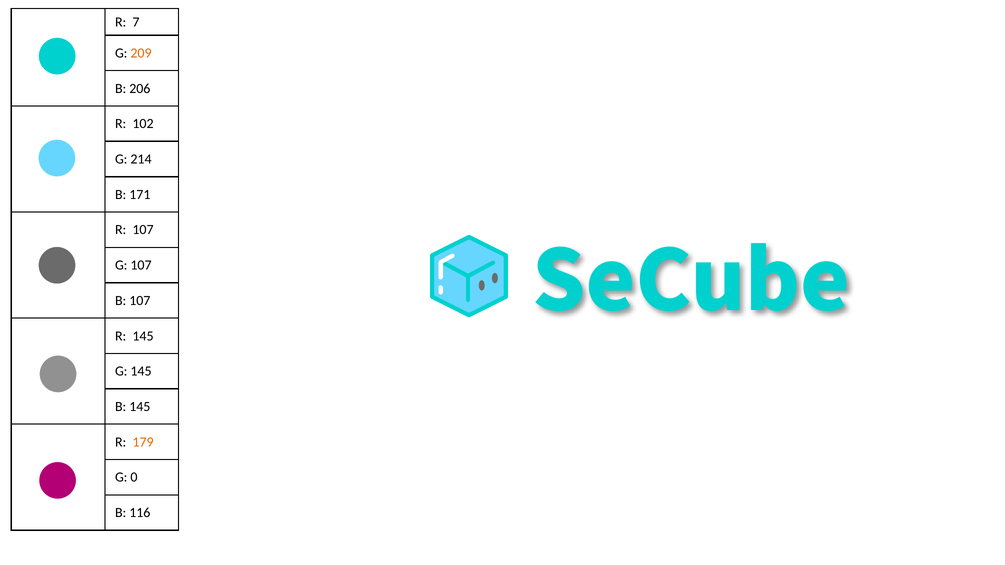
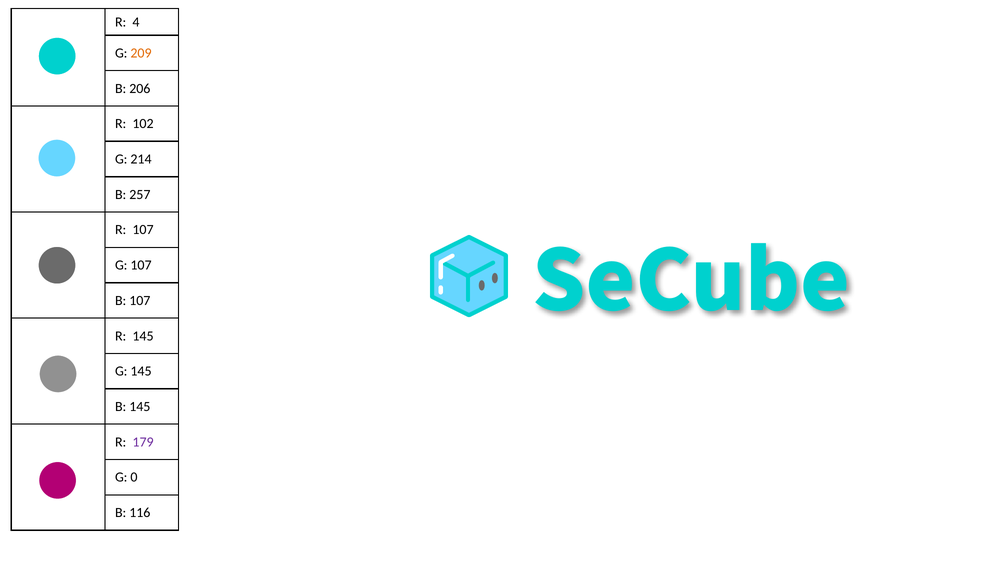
7: 7 -> 4 (136, 22)
171: 171 -> 257 (140, 195)
179 colour: orange -> purple (143, 442)
